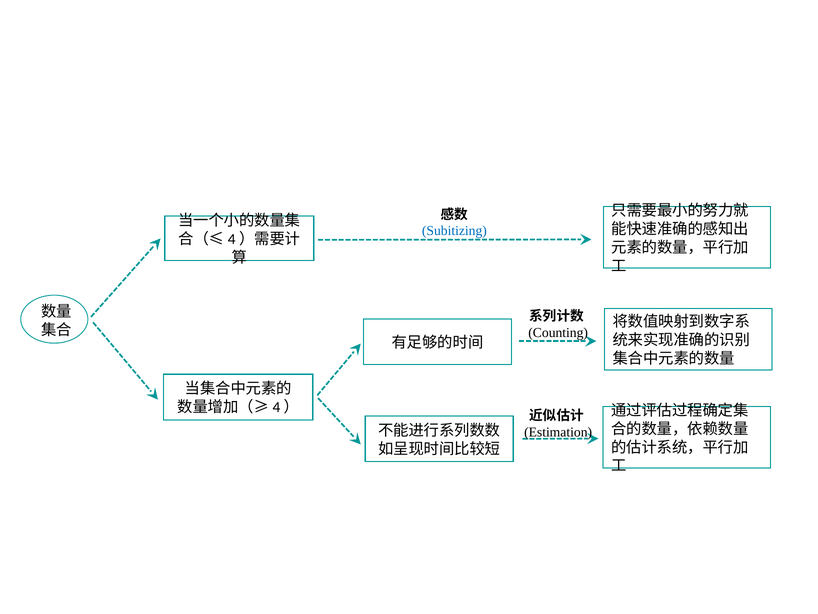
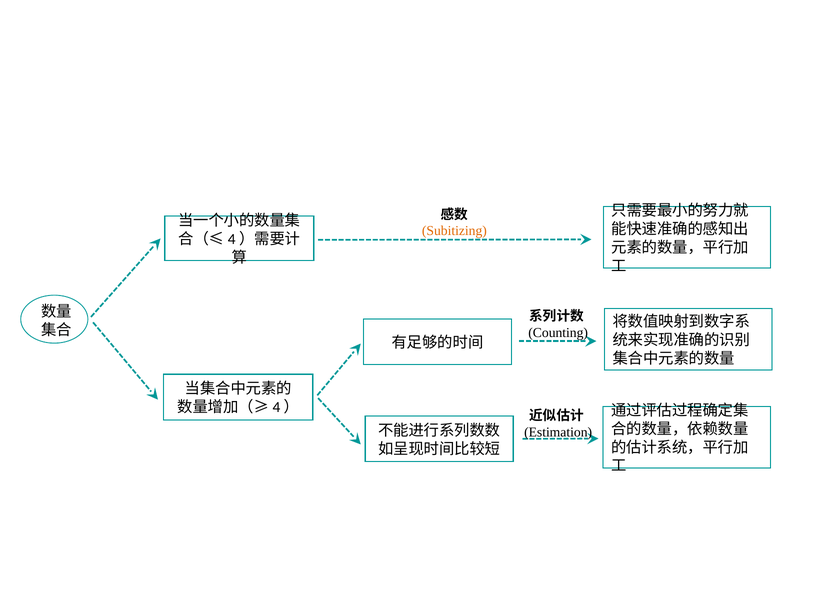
Subitizing colour: blue -> orange (454, 231)
